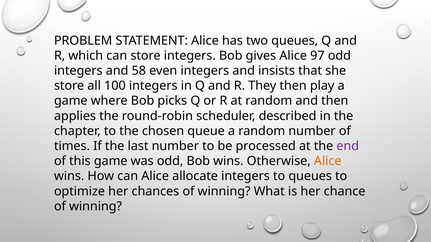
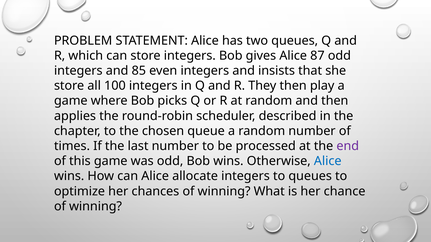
97: 97 -> 87 (317, 56)
58: 58 -> 85 (139, 71)
Alice colour: orange -> blue (328, 161)
